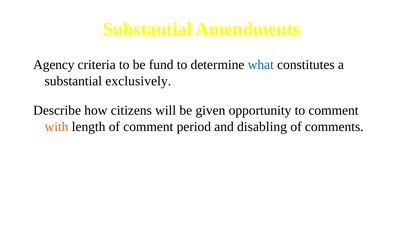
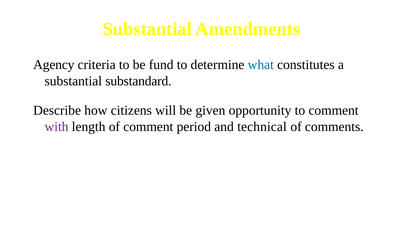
exclusively: exclusively -> substandard (138, 81)
with colour: orange -> purple (57, 126)
disabling: disabling -> technical (262, 126)
